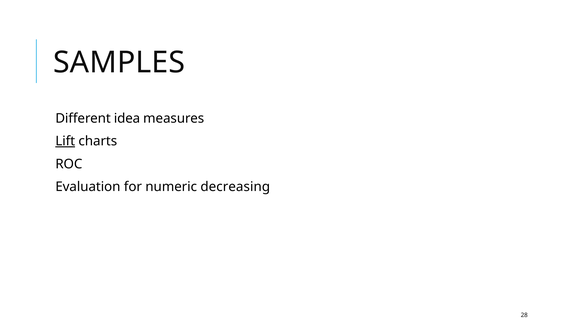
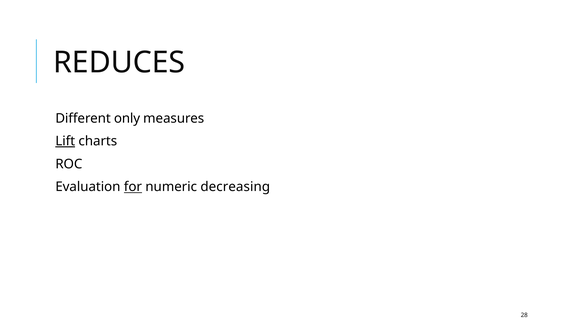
SAMPLES: SAMPLES -> REDUCES (119, 62)
idea: idea -> only (127, 118)
for underline: none -> present (133, 187)
